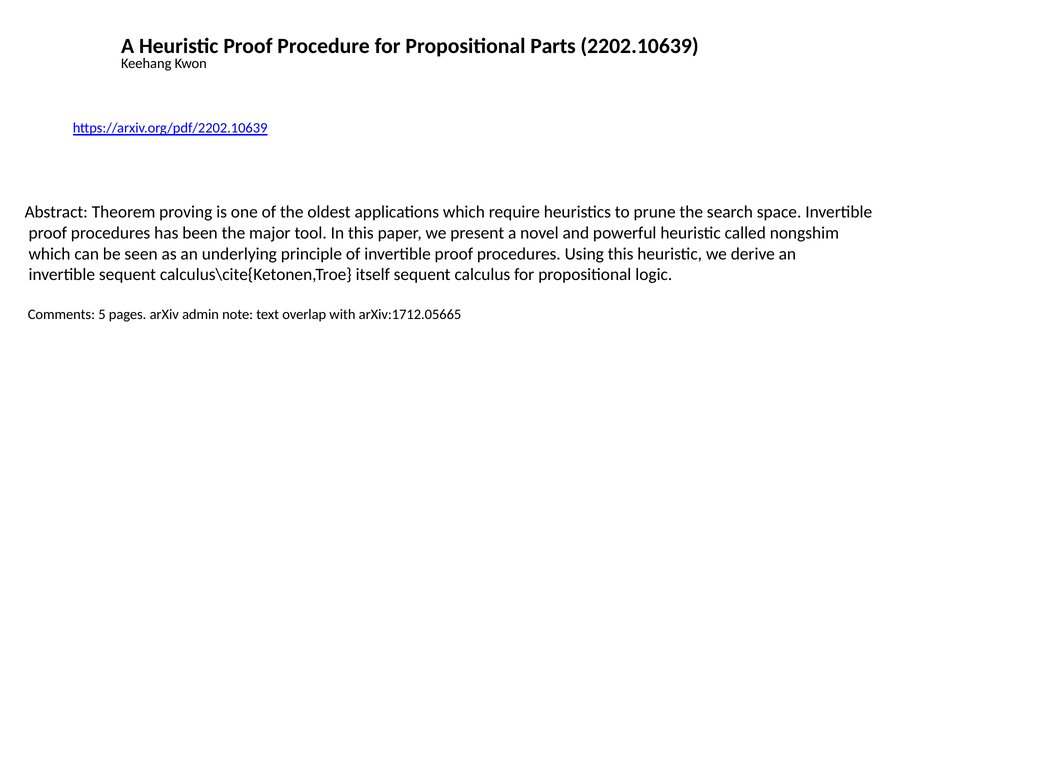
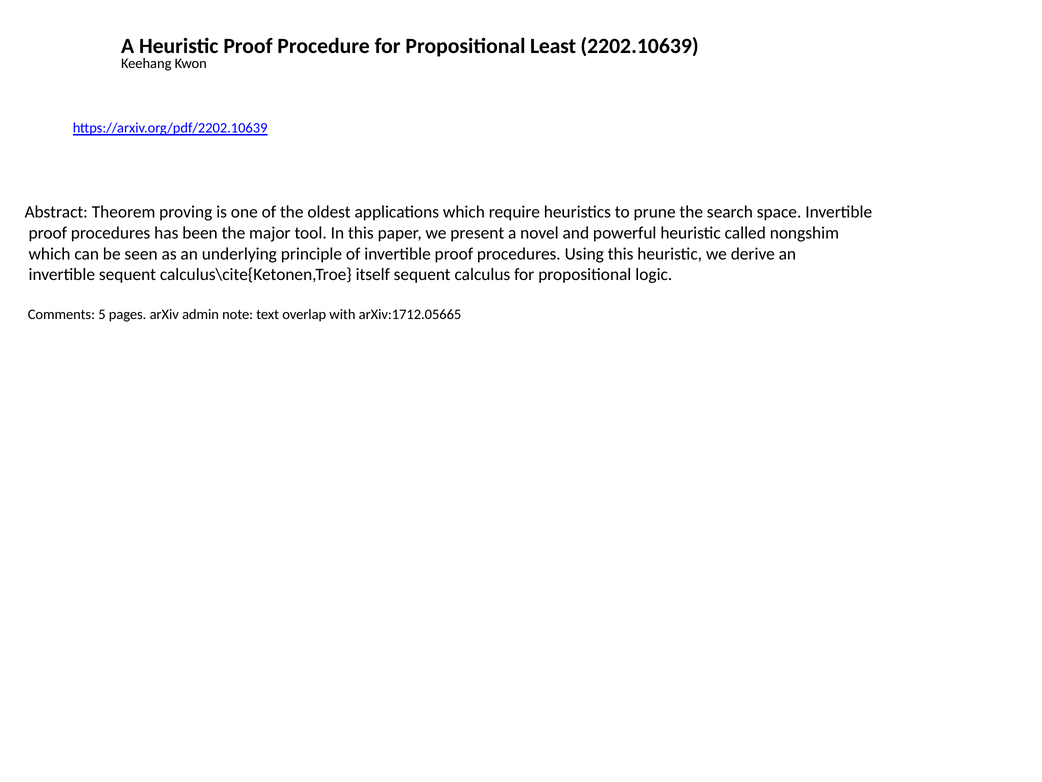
Parts: Parts -> Least (553, 46)
